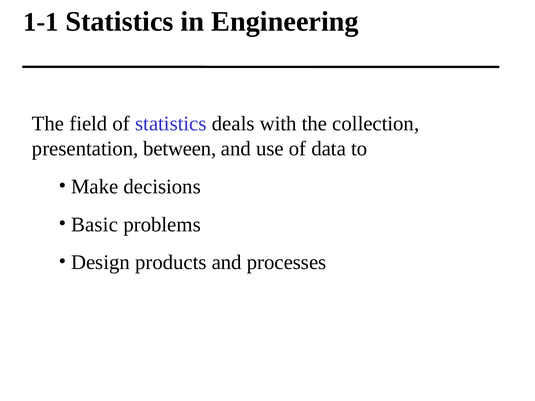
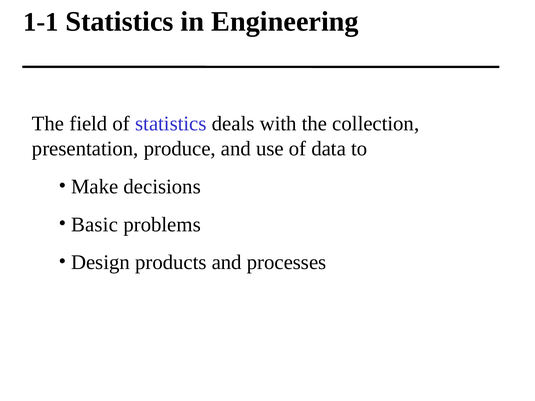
between: between -> produce (180, 149)
